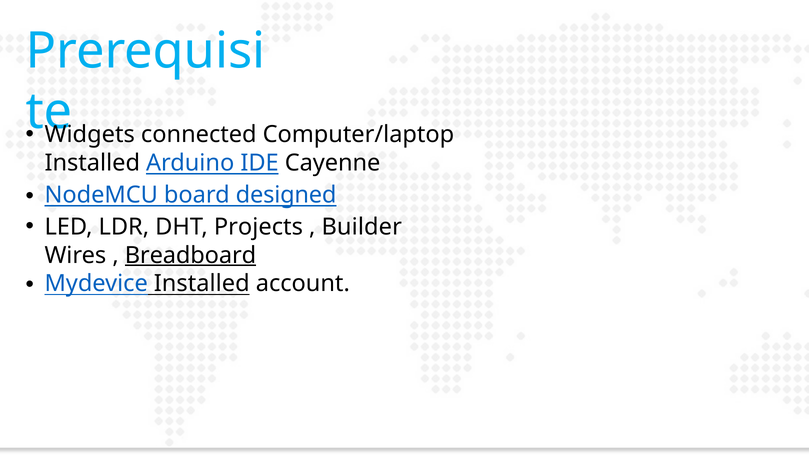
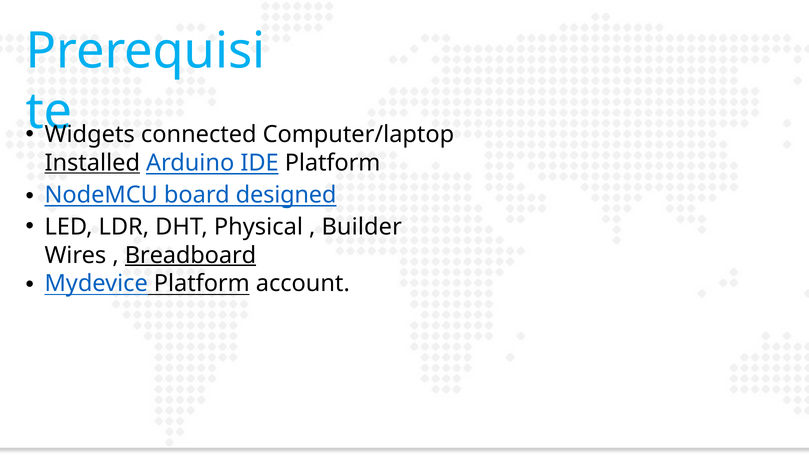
Installed underline: none -> present (92, 163)
IDE Cayenne: Cayenne -> Platform (333, 163)
Projects: Projects -> Physical (258, 227)
Mydevice Installed: Installed -> Platform (202, 284)
